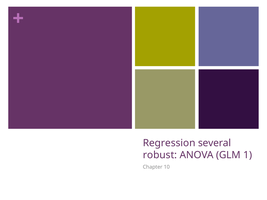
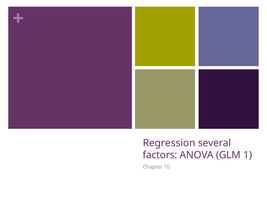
robust: robust -> factors (160, 155)
